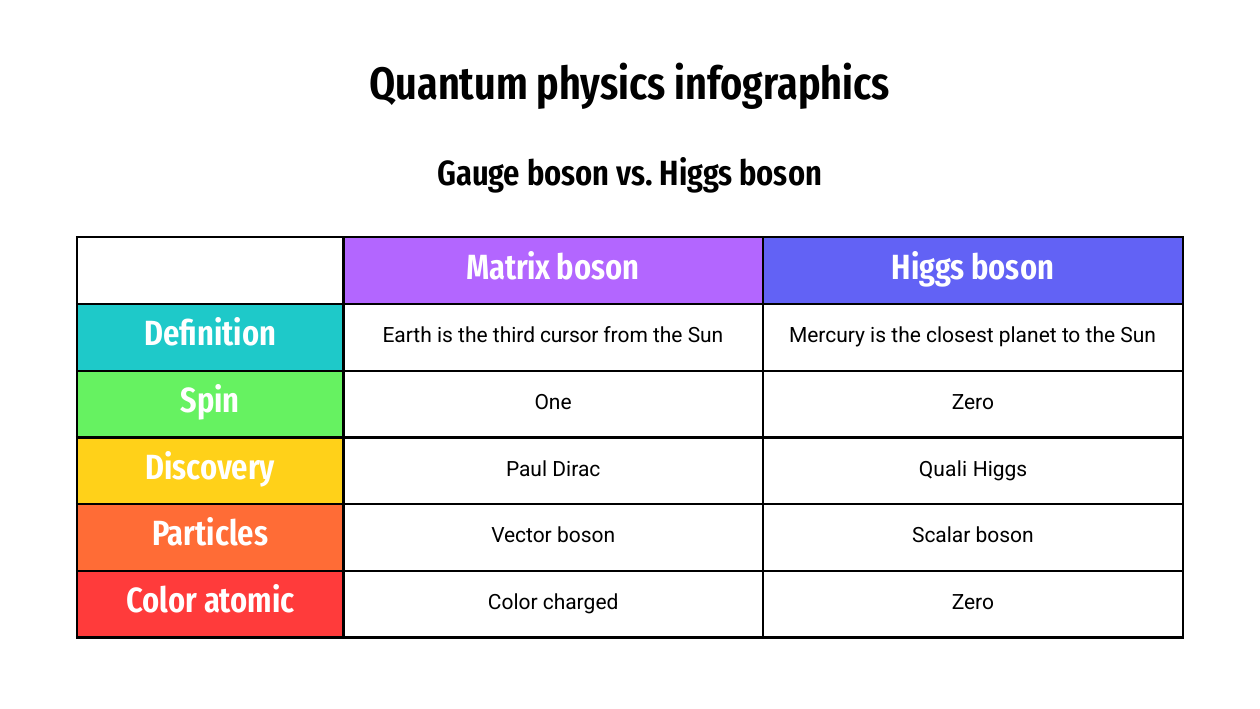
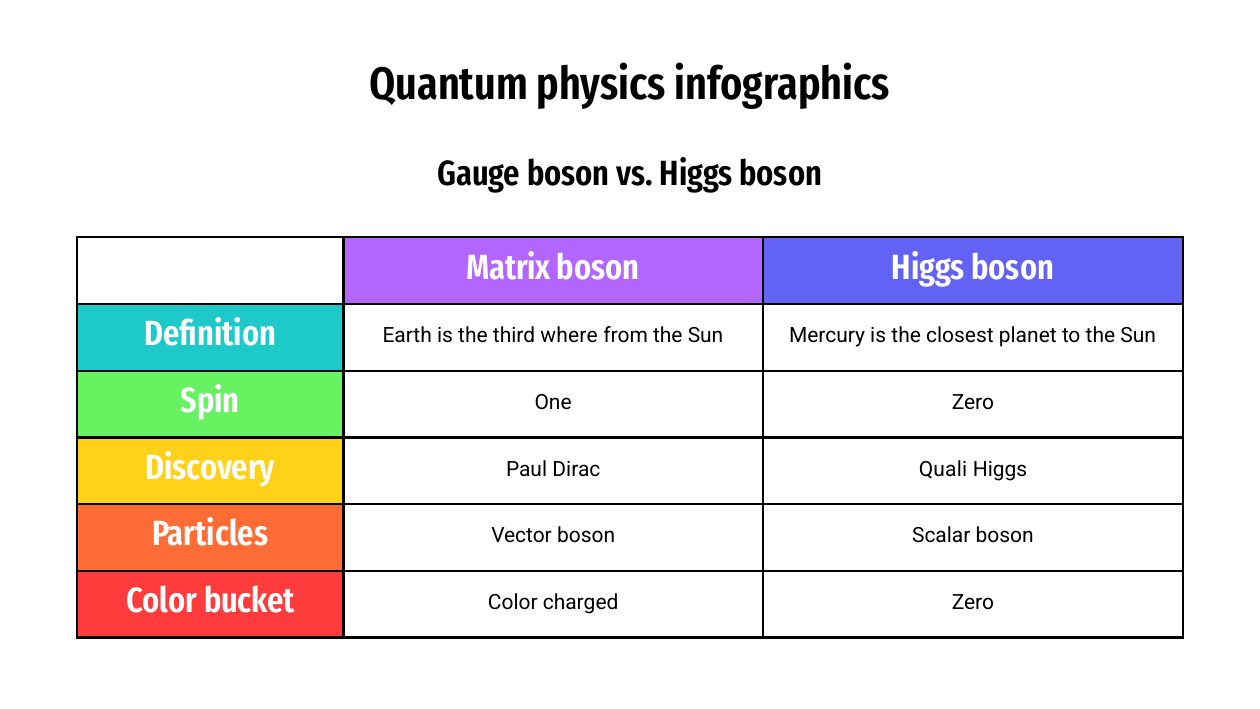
cursor: cursor -> where (569, 336)
atomic: atomic -> bucket (249, 601)
